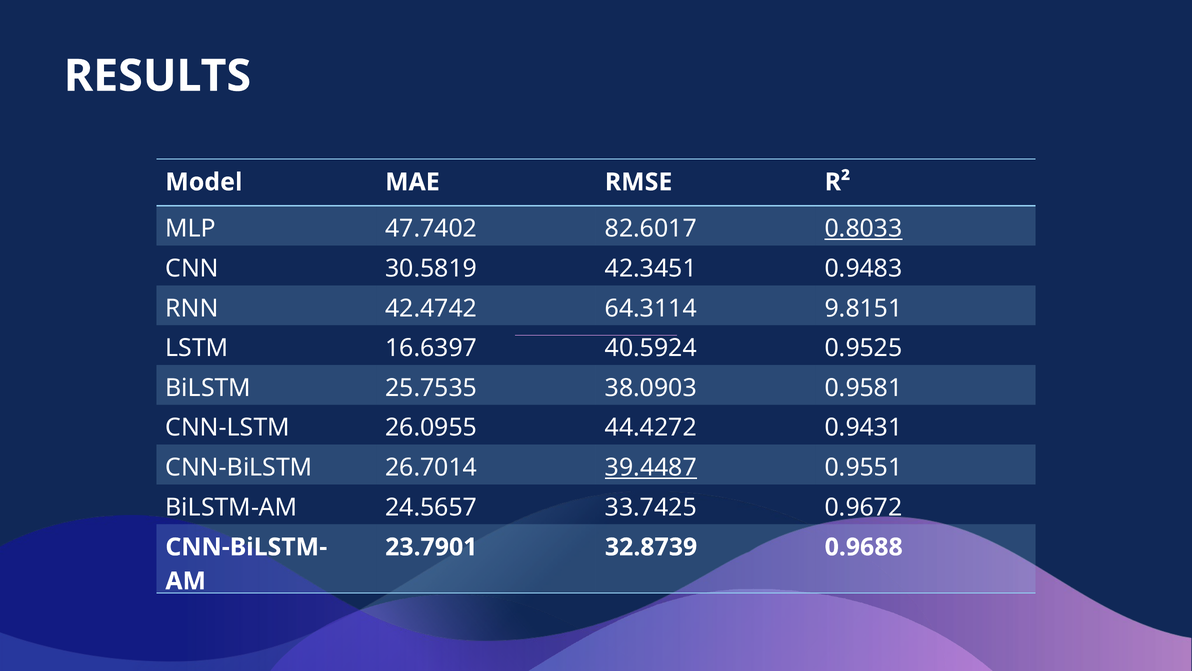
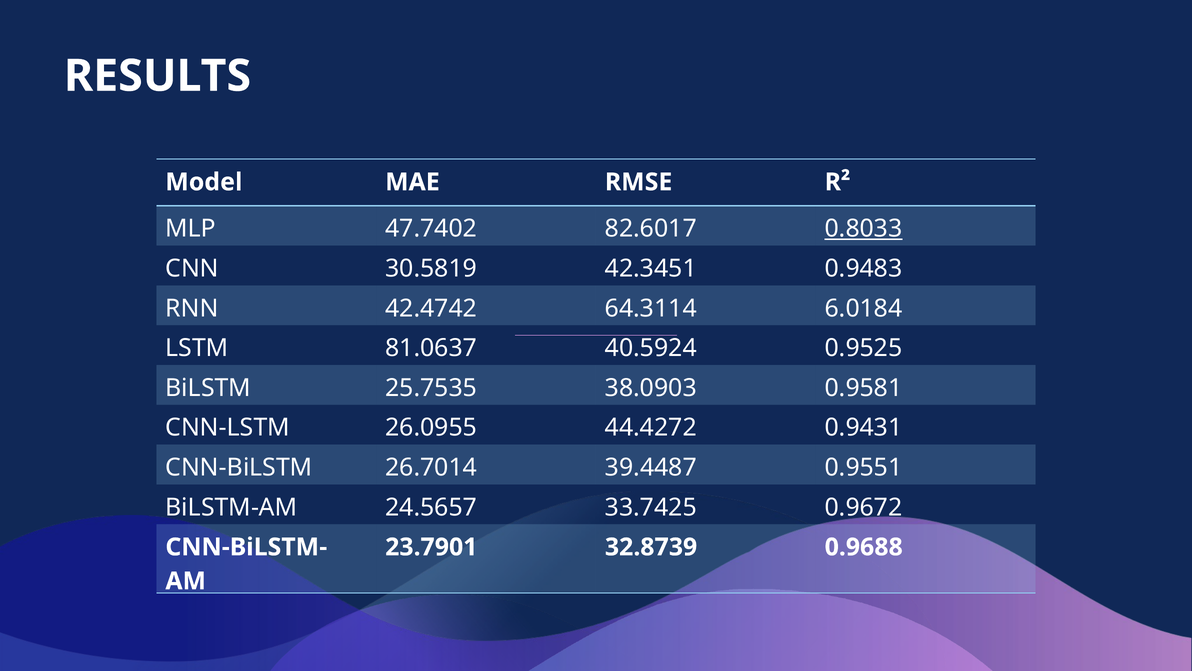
9.8151: 9.8151 -> 6.0184 (864, 308)
16.6397: 16.6397 -> 81.0637 (431, 348)
39.4487 underline: present -> none (651, 467)
